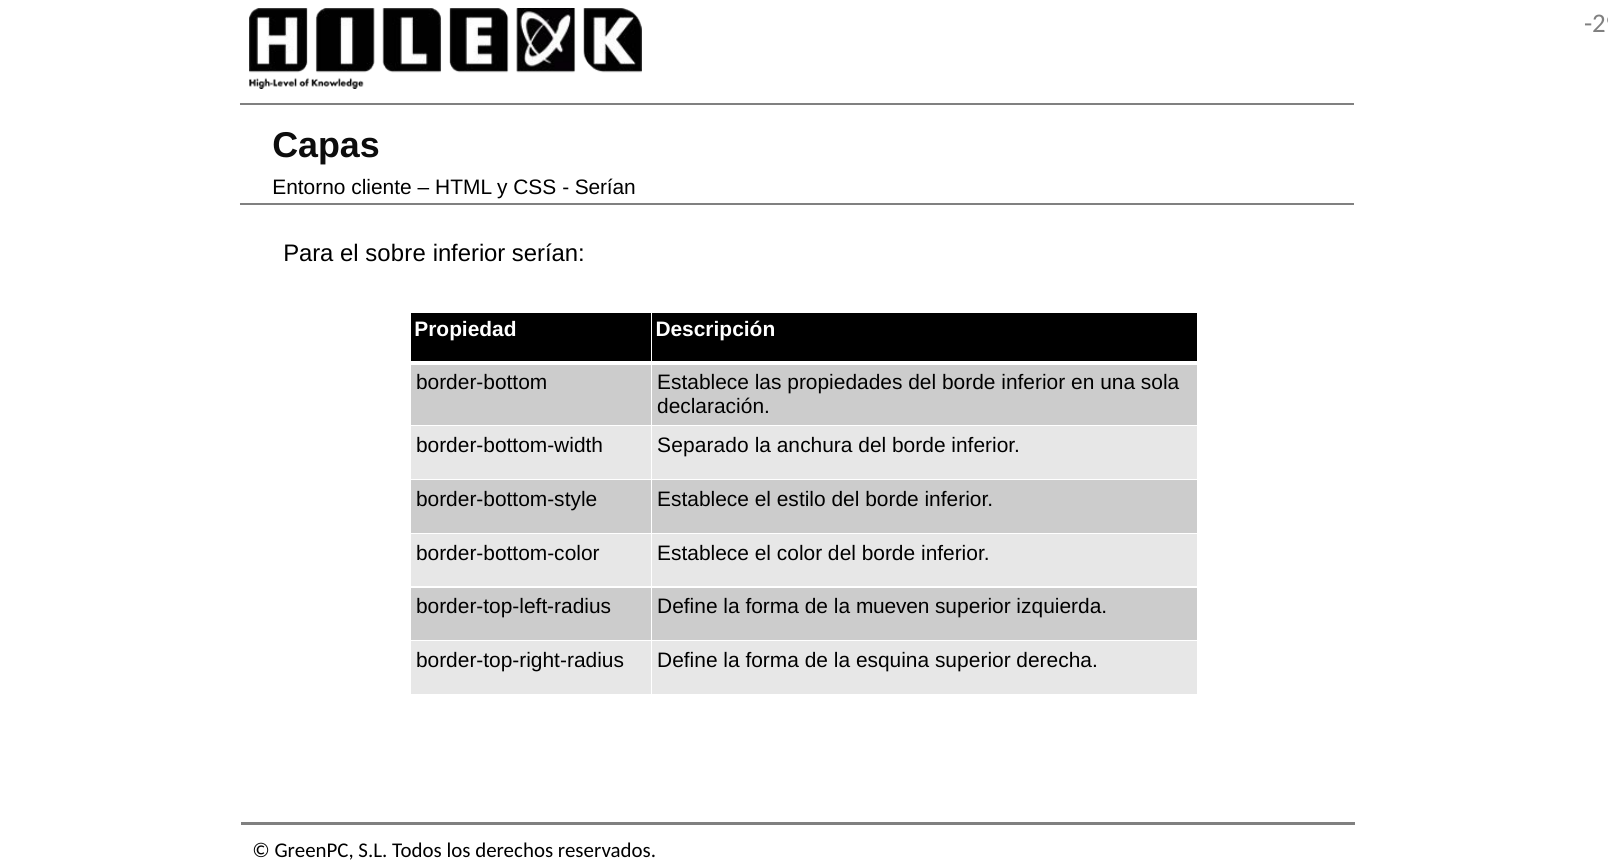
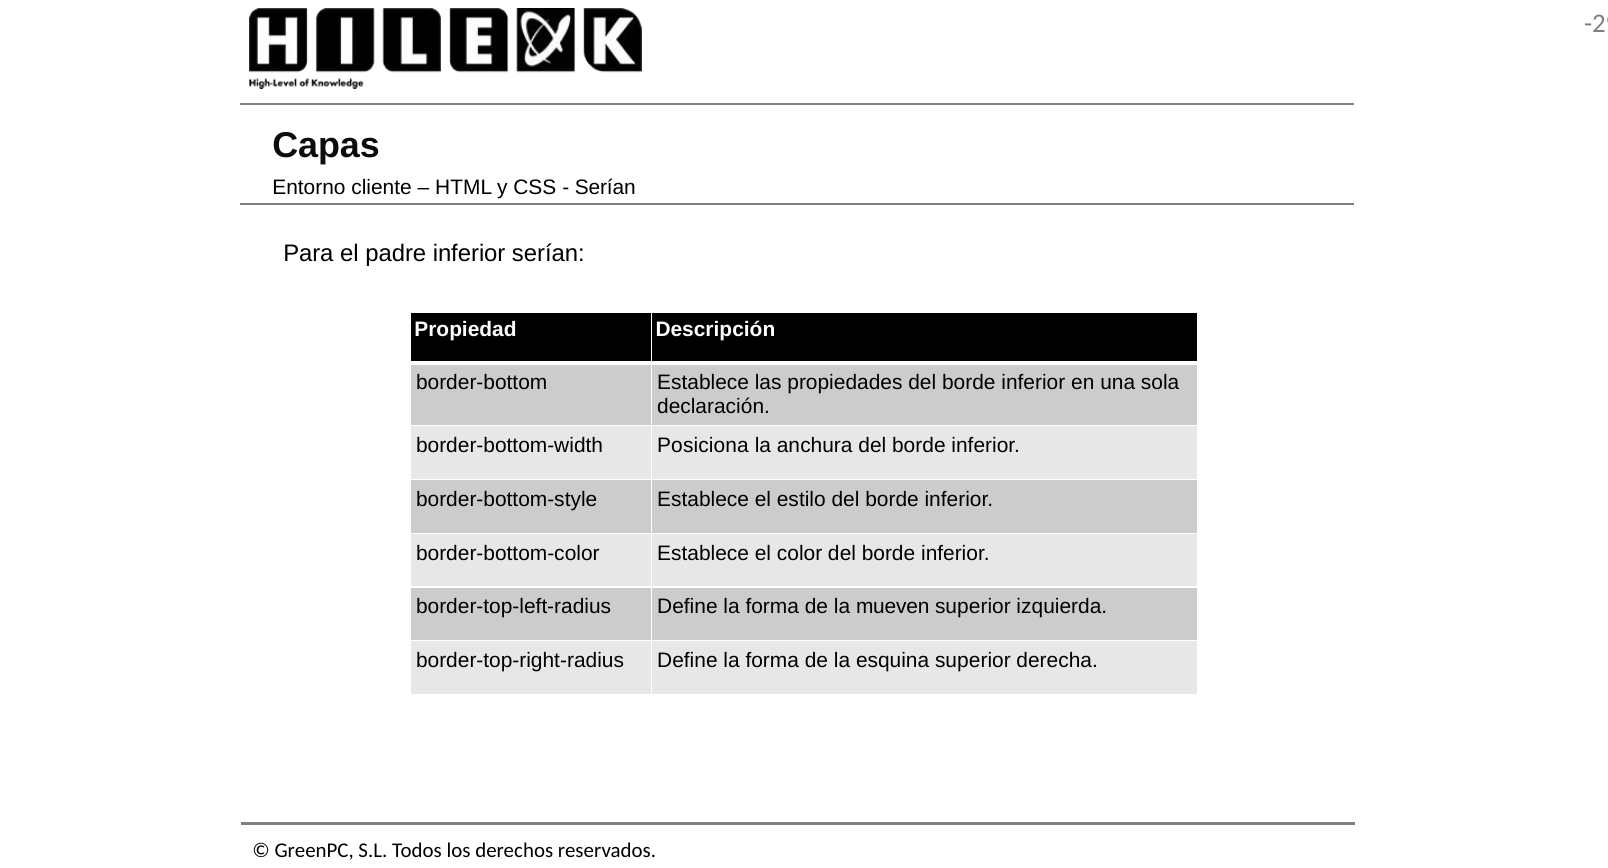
sobre: sobre -> padre (396, 253)
Separado: Separado -> Posiciona (703, 445)
